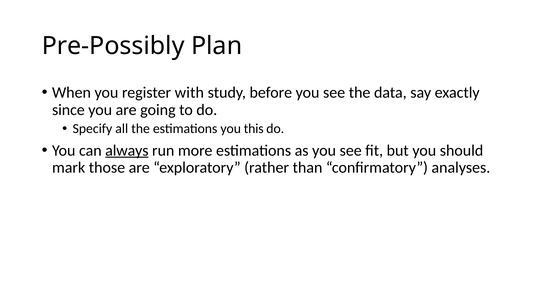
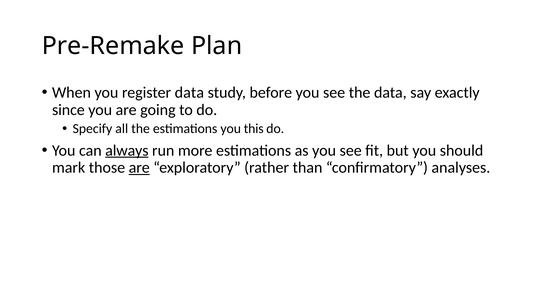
Pre-Possibly: Pre-Possibly -> Pre-Remake (113, 46)
register with: with -> data (189, 93)
are underline: none -> present (139, 168)
